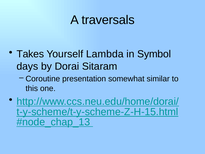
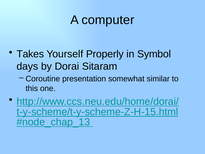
traversals: traversals -> computer (108, 20)
Lambda: Lambda -> Properly (105, 54)
